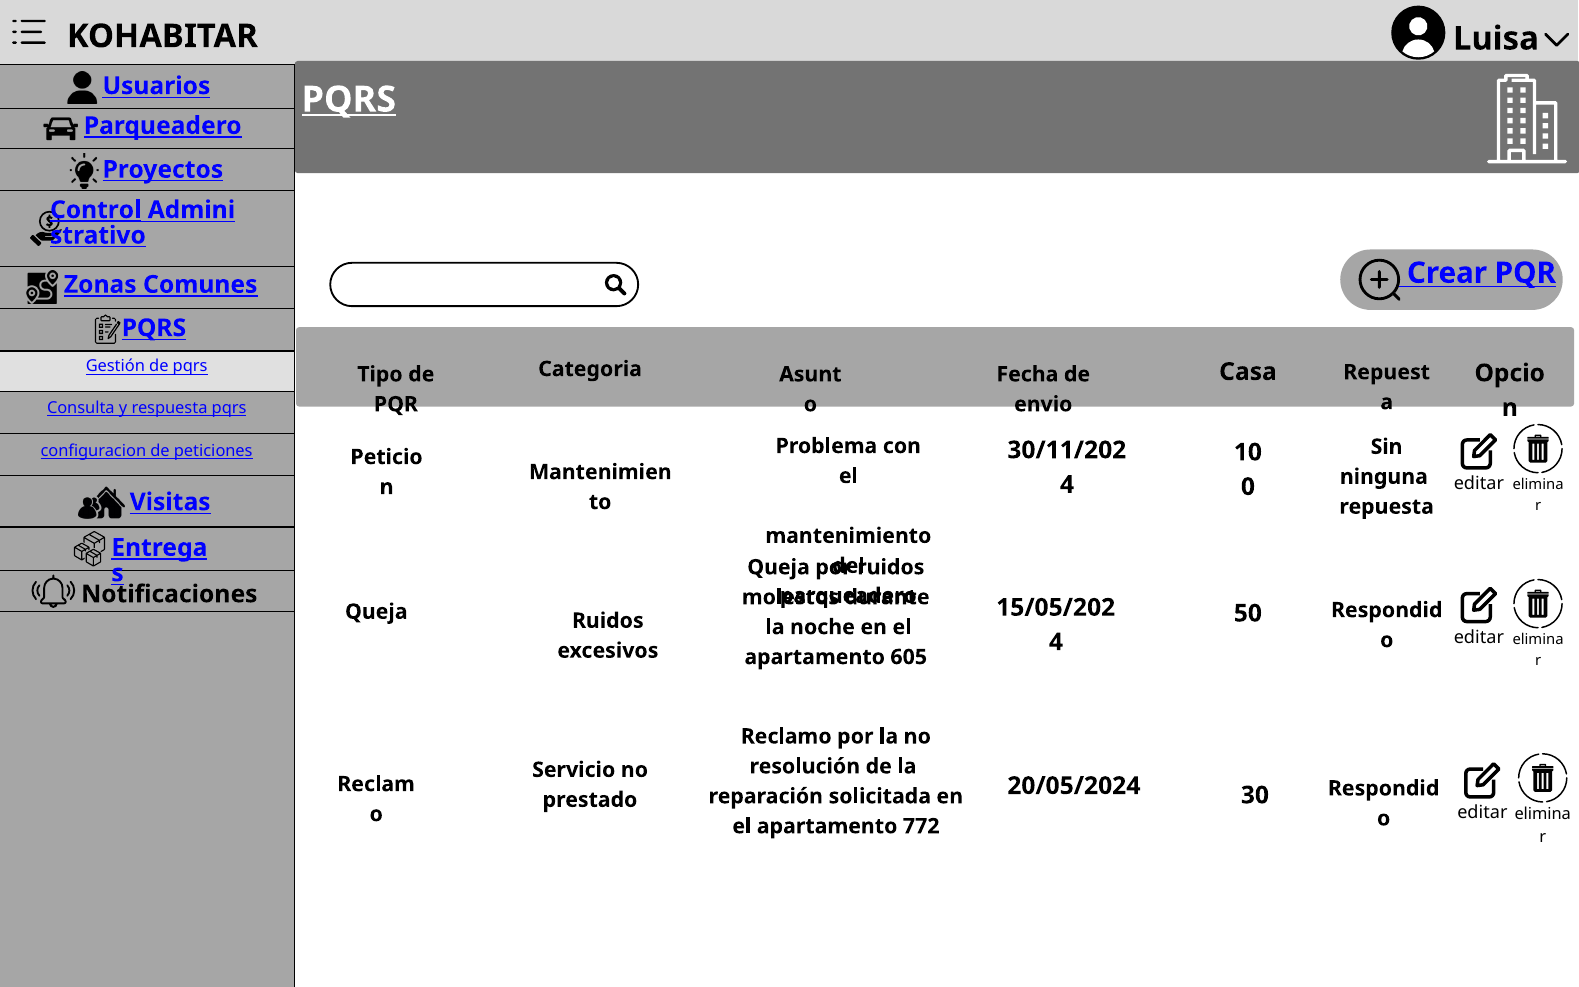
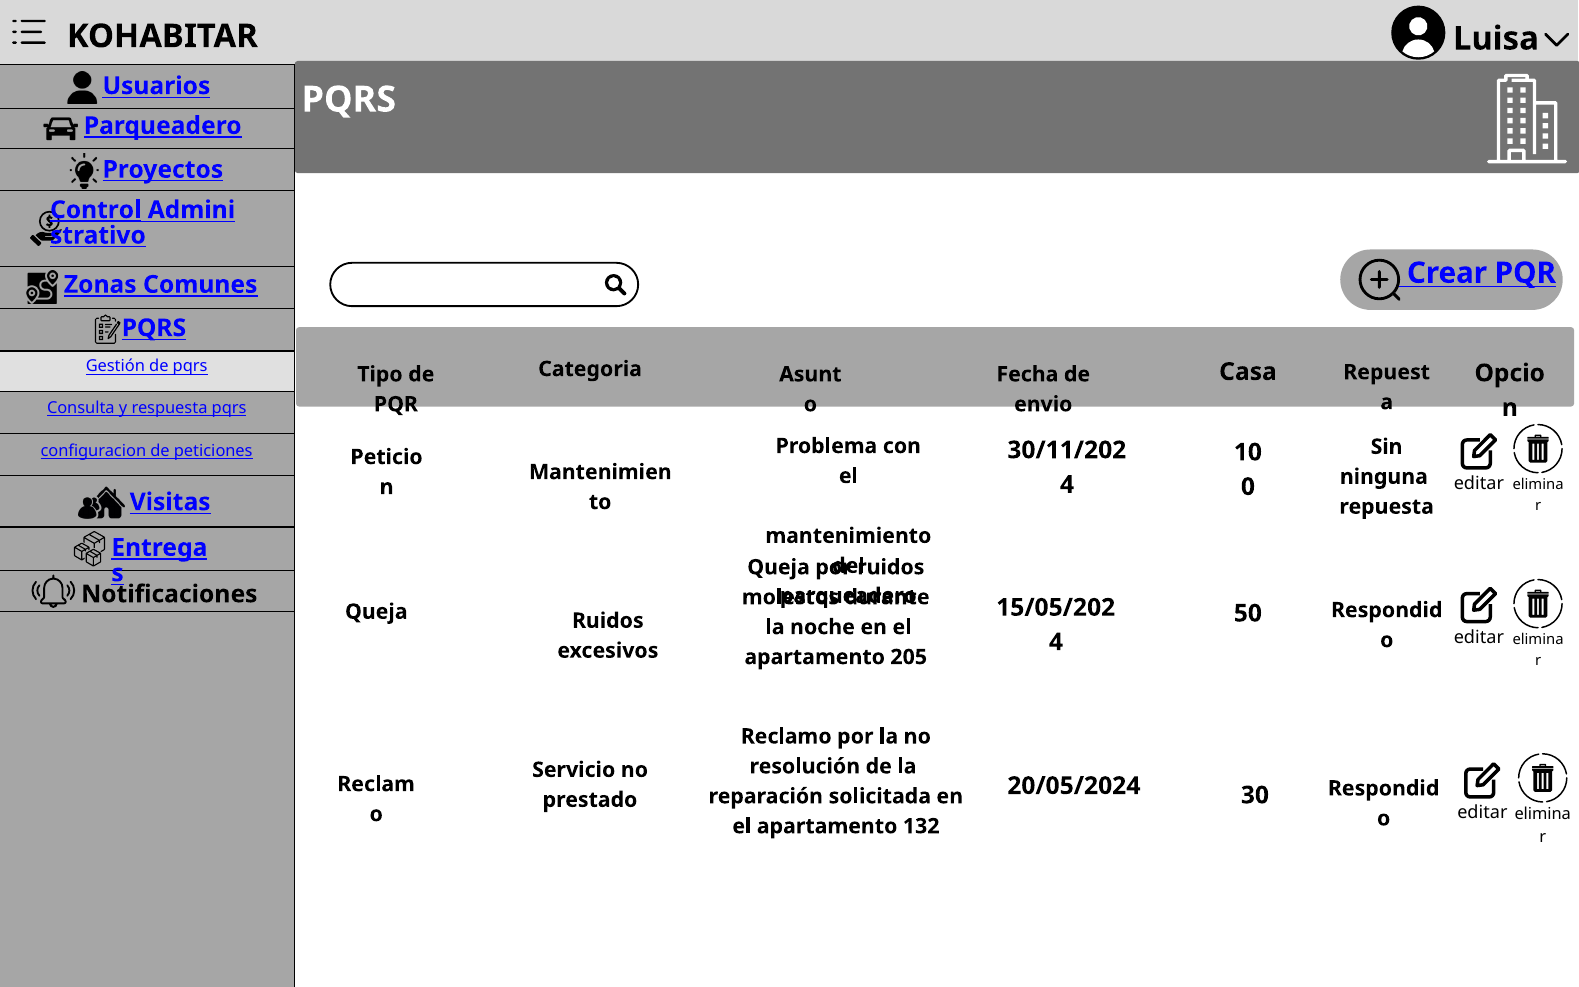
PQRS underline: present -> none (349, 100)
605: 605 -> 205 (909, 657)
772: 772 -> 132 (921, 826)
